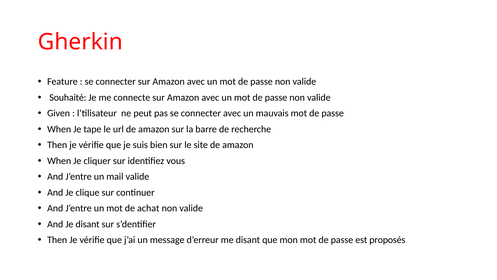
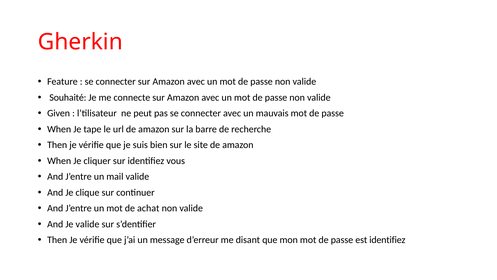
Je disant: disant -> valide (87, 224)
est proposés: proposés -> identifiez (387, 240)
